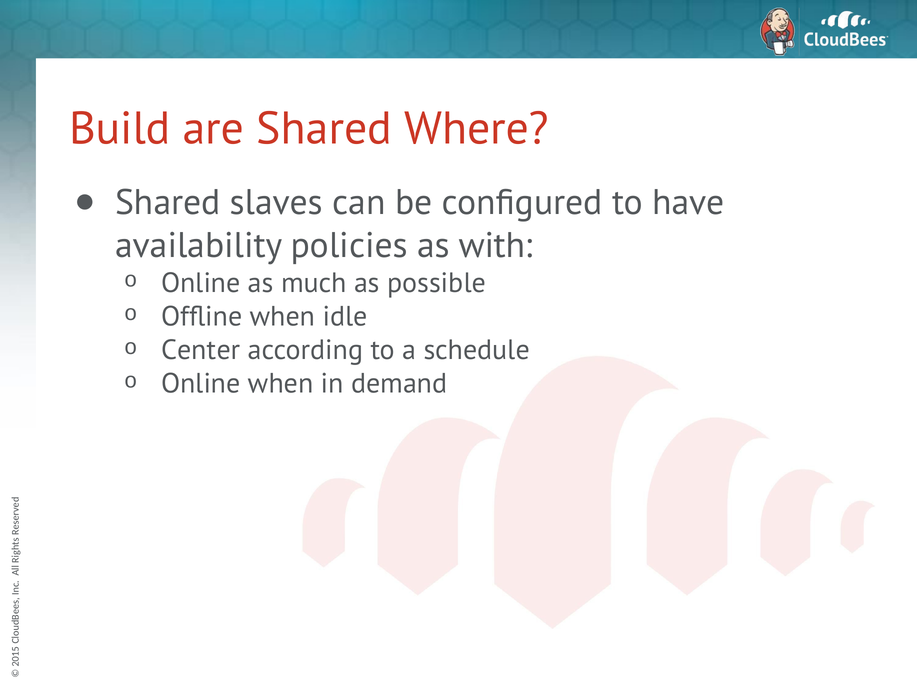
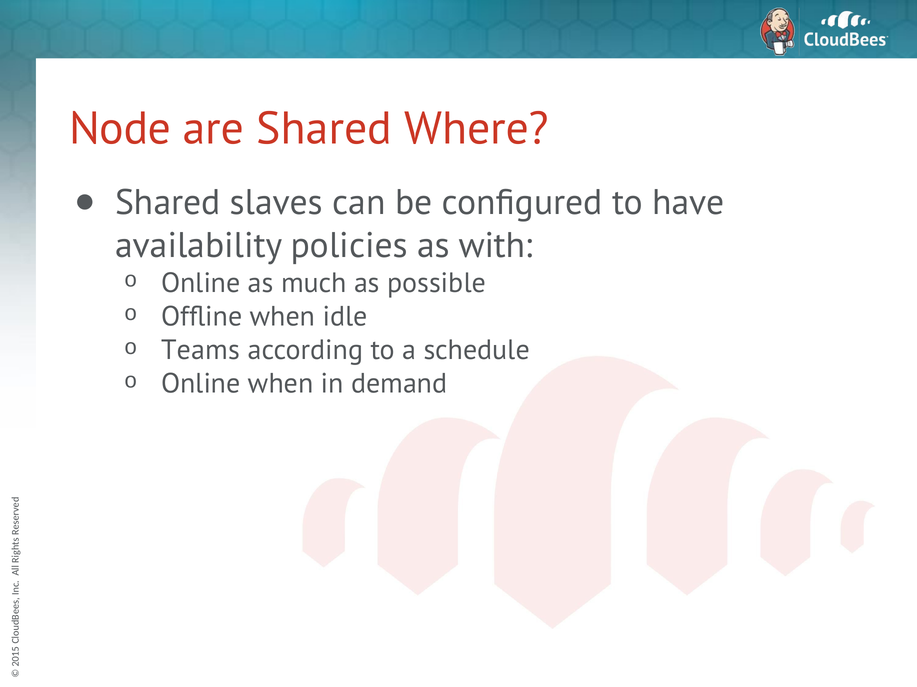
Build: Build -> Node (120, 129)
Center: Center -> Teams (201, 350)
